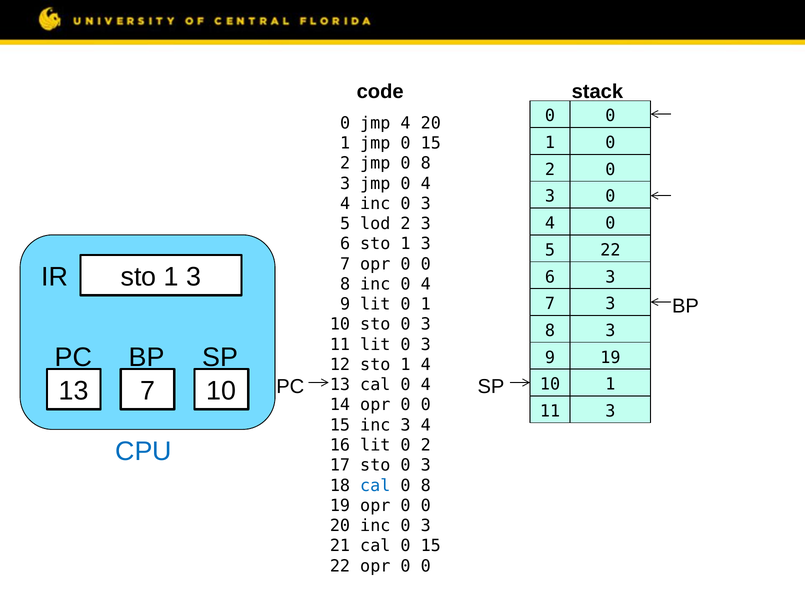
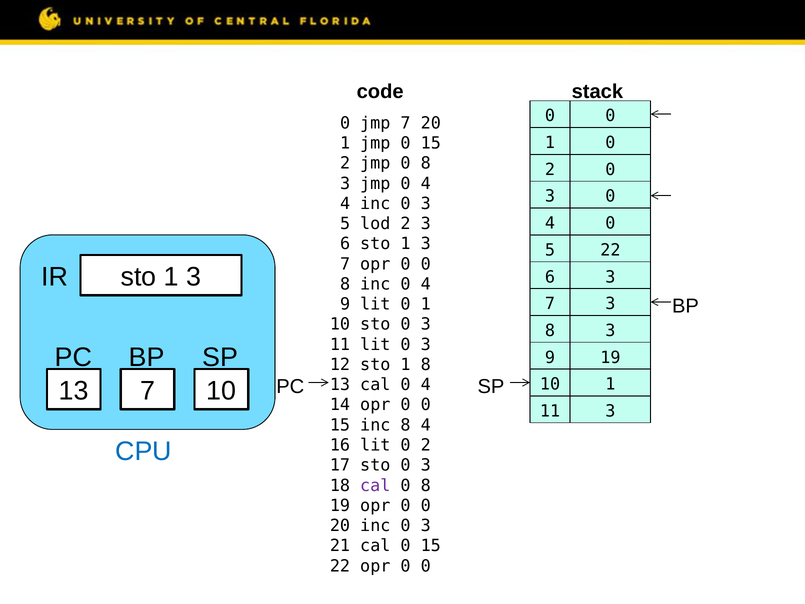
jmp 4: 4 -> 7 (406, 123)
1 4: 4 -> 8 (426, 365)
inc 3: 3 -> 8 (406, 425)
cal colour: blue -> purple (375, 485)
